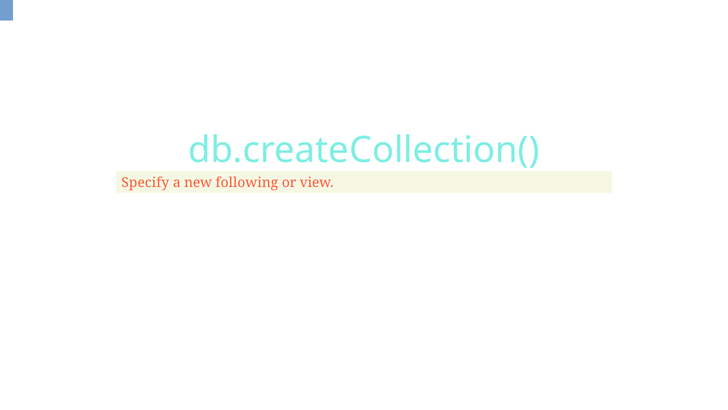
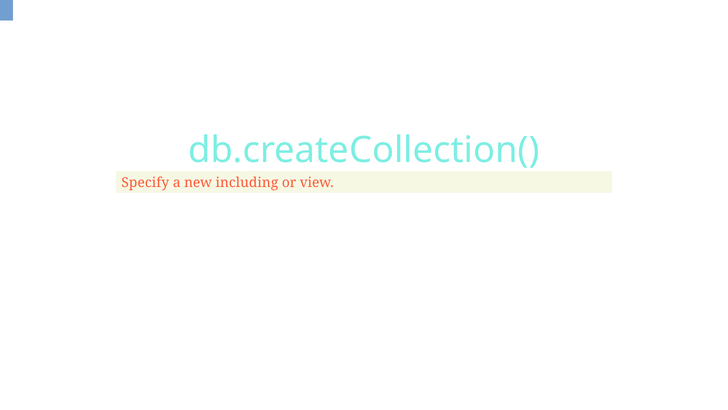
following: following -> including (247, 183)
